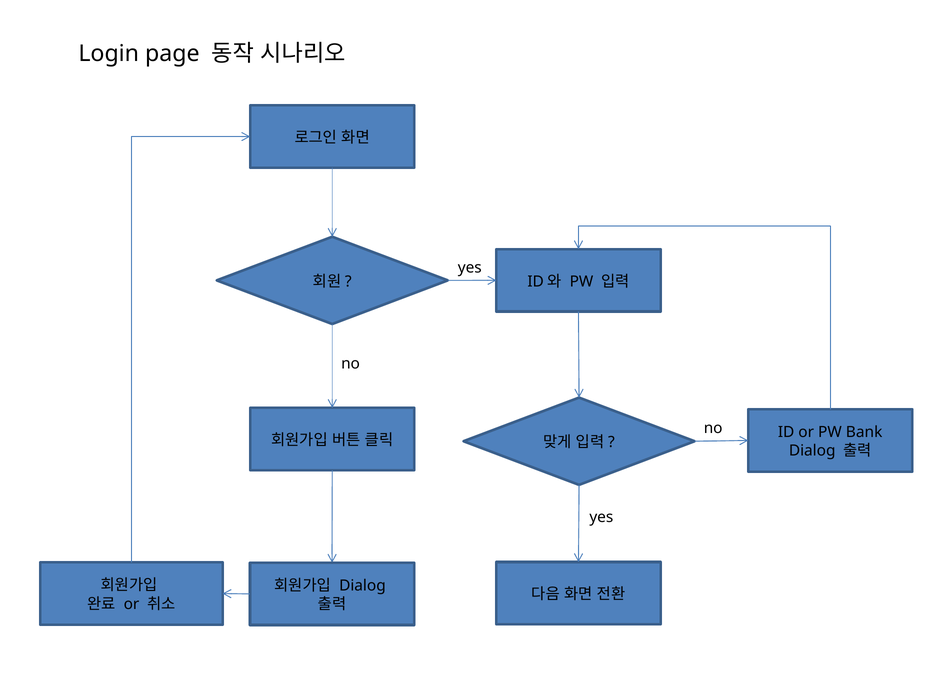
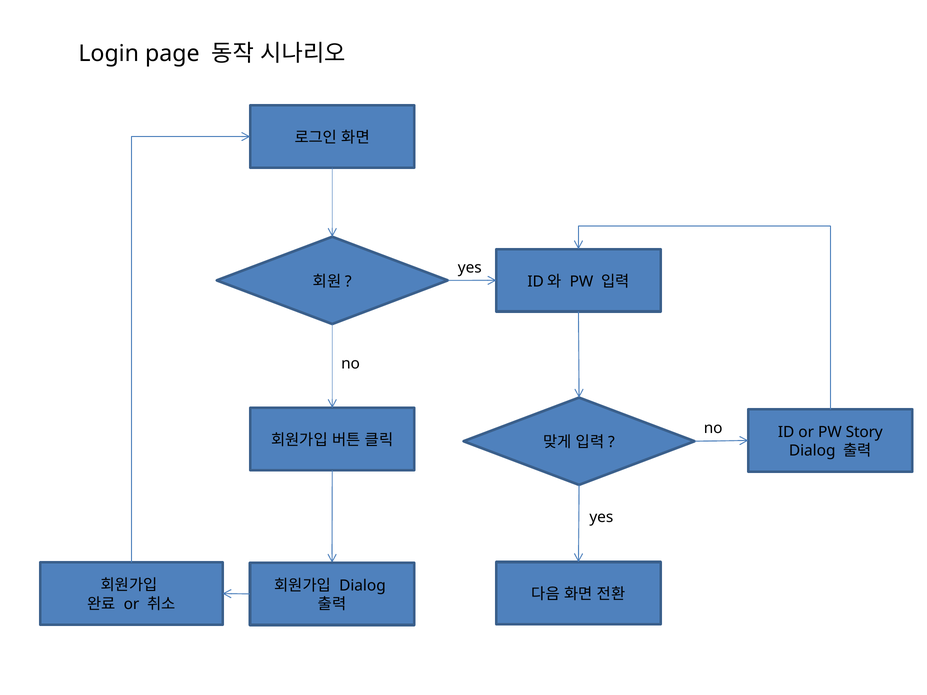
Bank: Bank -> Story (864, 432)
